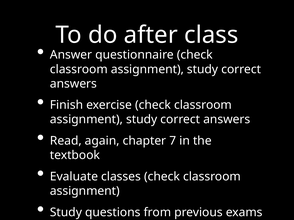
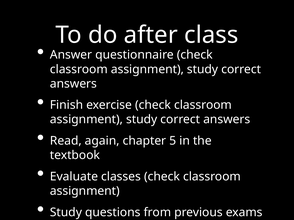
7: 7 -> 5 (173, 141)
